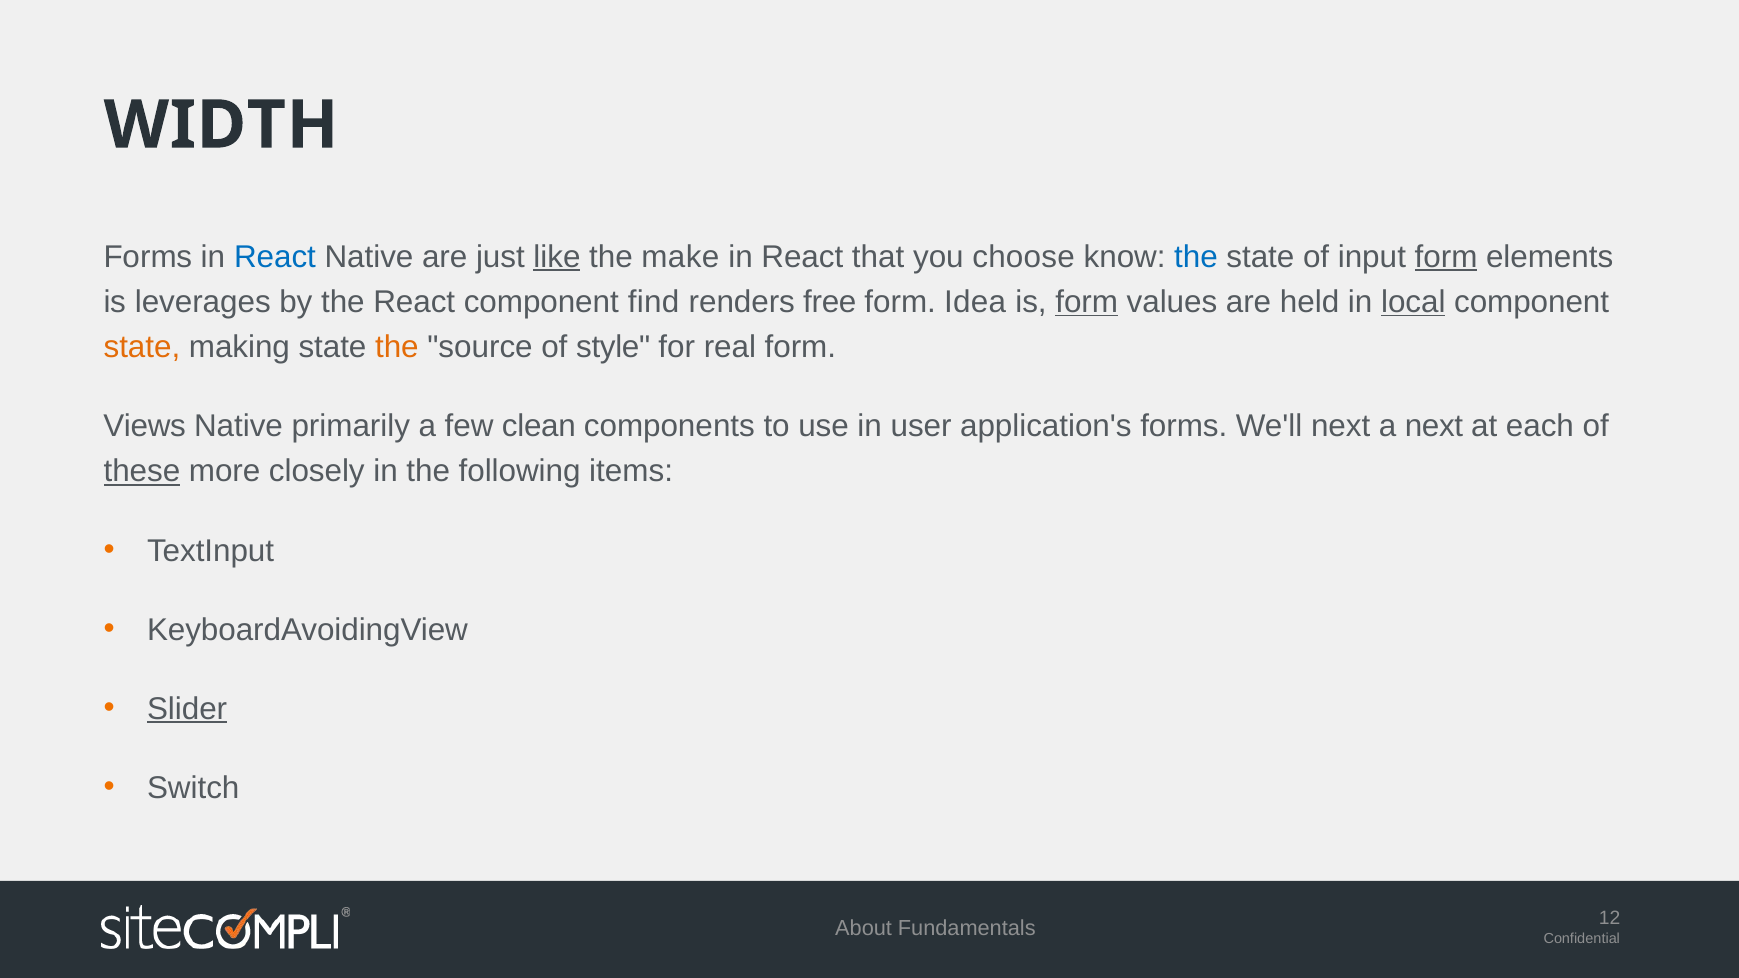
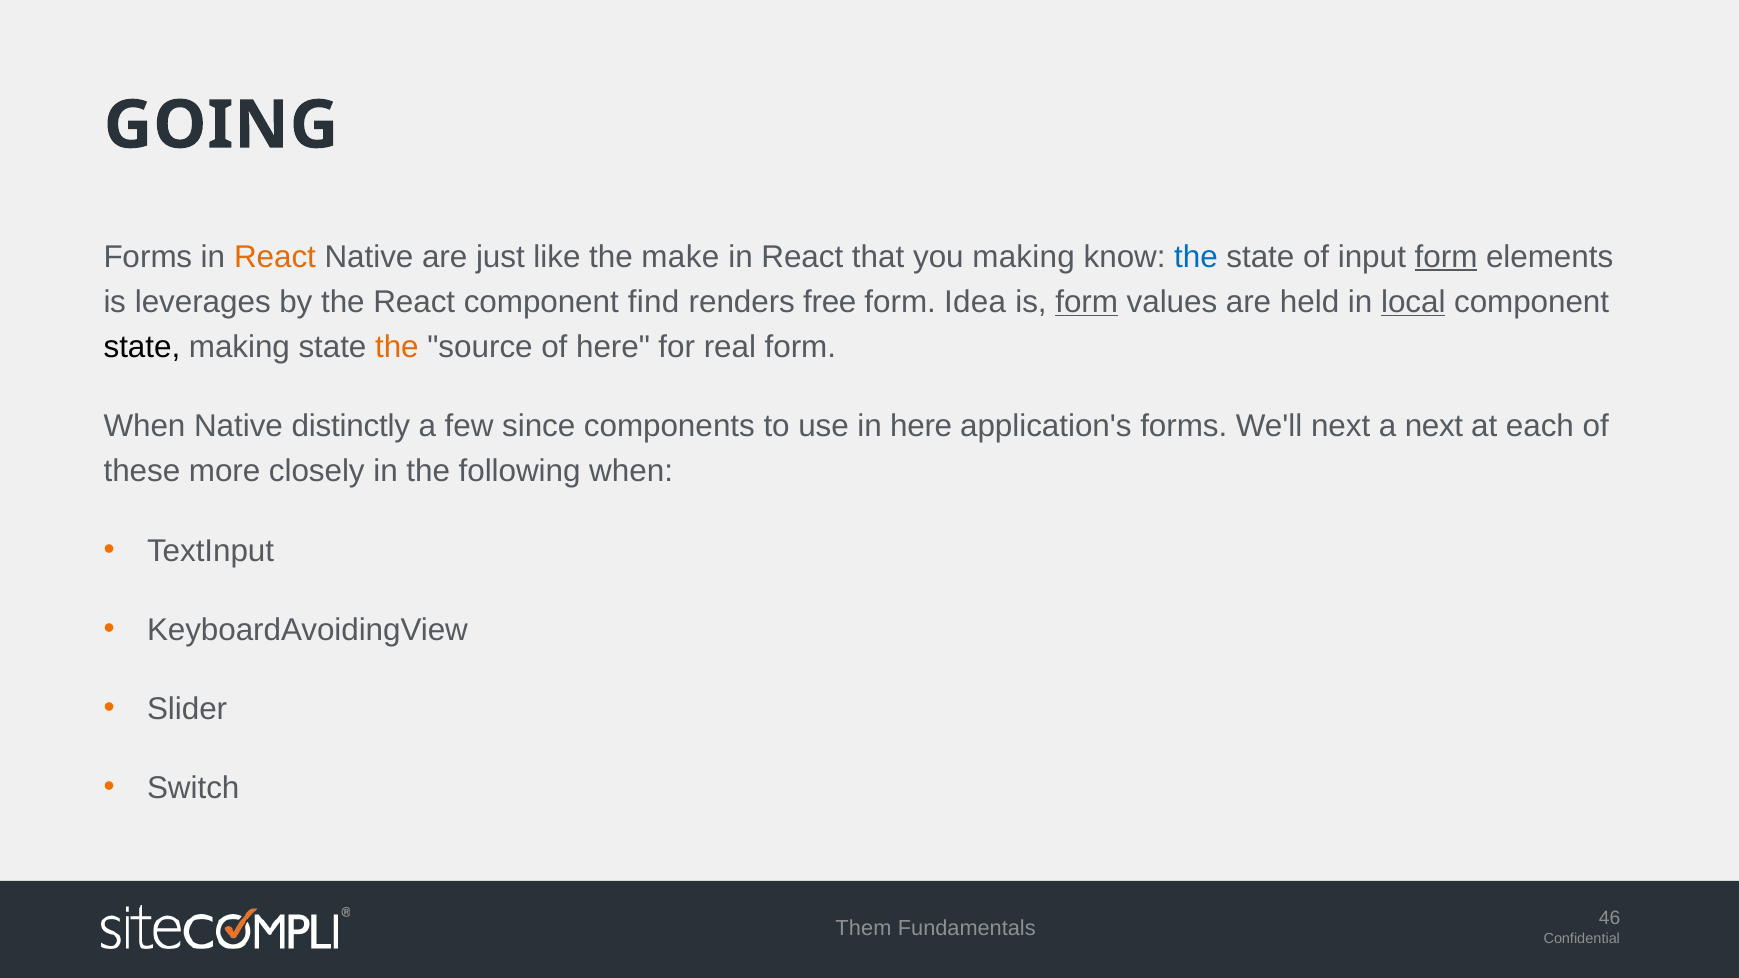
WIDTH: WIDTH -> GOING (221, 125)
React colour: blue -> orange (275, 257)
like underline: present -> none (557, 257)
you choose: choose -> making (1024, 257)
state colour: orange -> black (142, 347)
of style: style -> here (613, 347)
Views: Views -> When (145, 426)
primarily: primarily -> distinctly (351, 426)
clean: clean -> since (539, 426)
in user: user -> here (921, 426)
these underline: present -> none (142, 472)
following items: items -> when (631, 472)
Slider underline: present -> none (187, 709)
About: About -> Them (863, 929)
12: 12 -> 46 (1610, 918)
